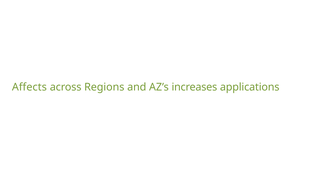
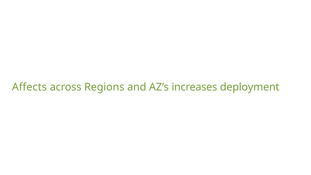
applications: applications -> deployment (250, 87)
